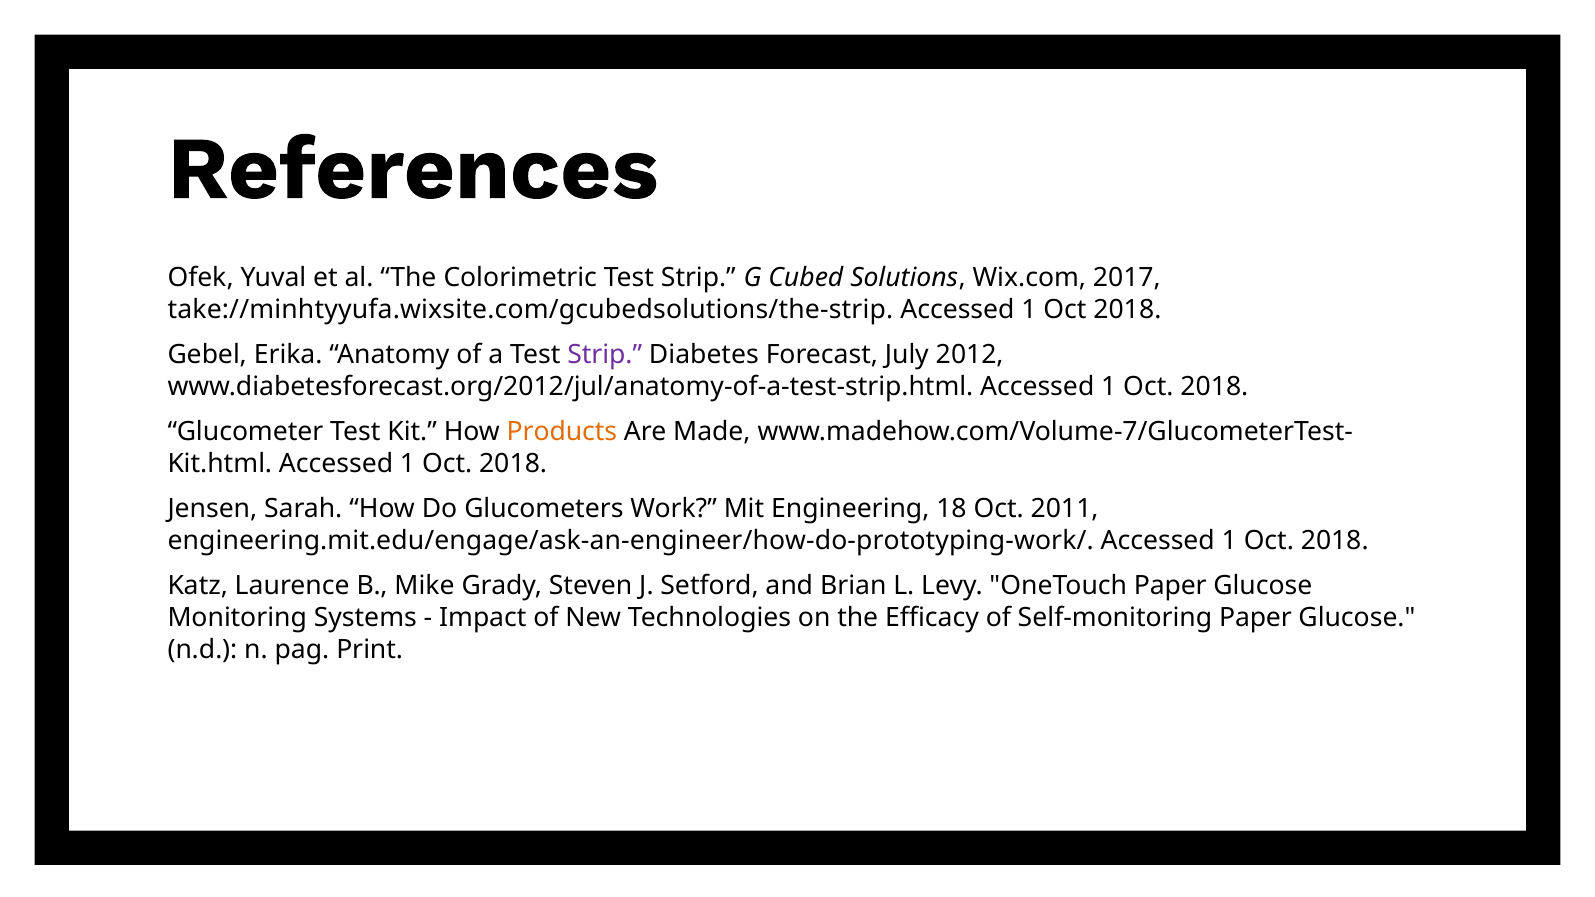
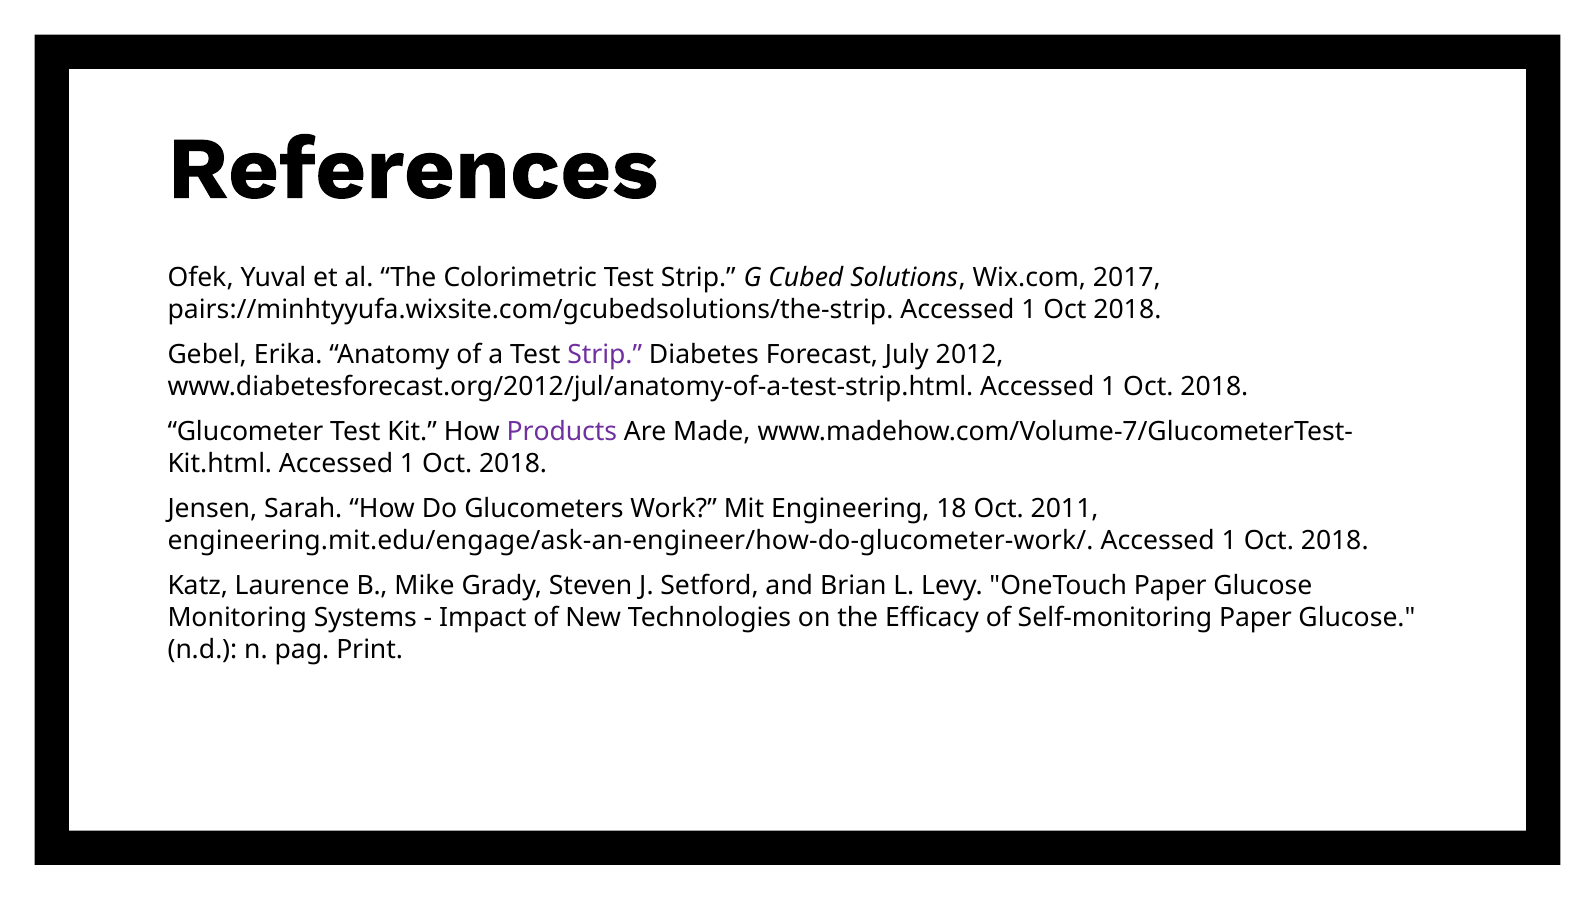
take://minhtyyufa.wixsite.com/gcubedsolutions/the-strip: take://minhtyyufa.wixsite.com/gcubedsolutions/the-strip -> pairs://minhtyyufa.wixsite.com/gcubedsolutions/the-strip (530, 309)
Products colour: orange -> purple (562, 432)
engineering.mit.edu/engage/ask-an-engineer/how-do-prototyping-work/: engineering.mit.edu/engage/ask-an-engineer/how-do-prototyping-work/ -> engineering.mit.edu/engage/ask-an-engineer/how-do-glucometer-work/ (631, 541)
